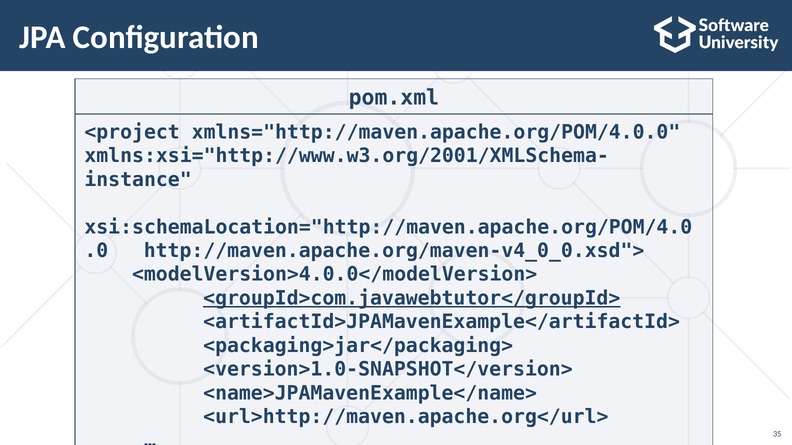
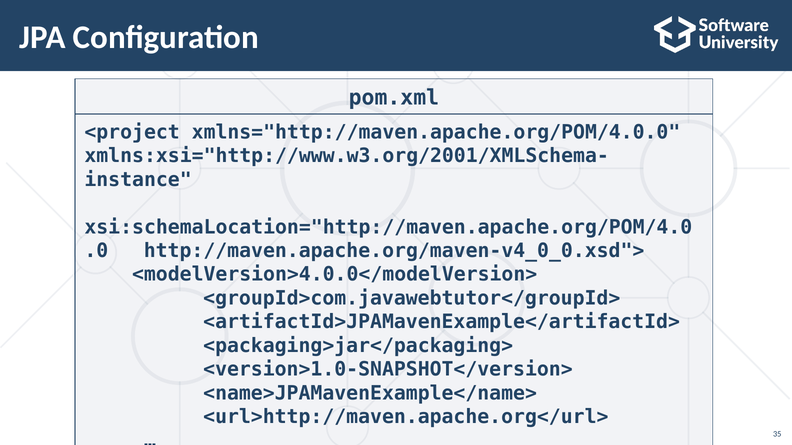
<groupId>com.javawebtutor</groupId> underline: present -> none (412, 299)
